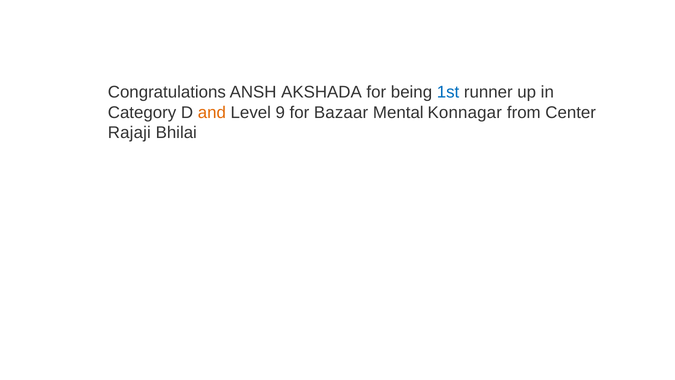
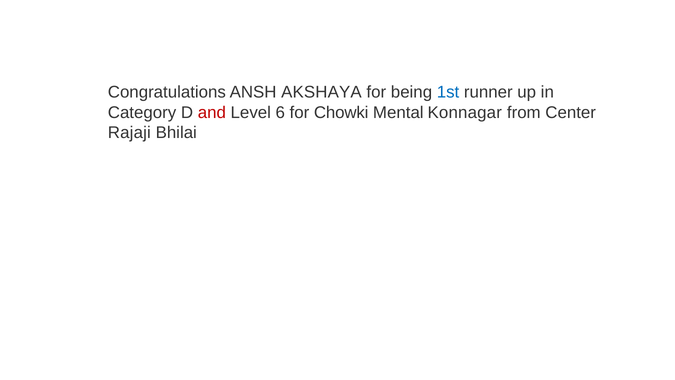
AKSHADA: AKSHADA -> AKSHAYA (321, 92)
and colour: orange -> red (212, 113)
9: 9 -> 6 (280, 113)
Bazaar: Bazaar -> Chowki (341, 113)
